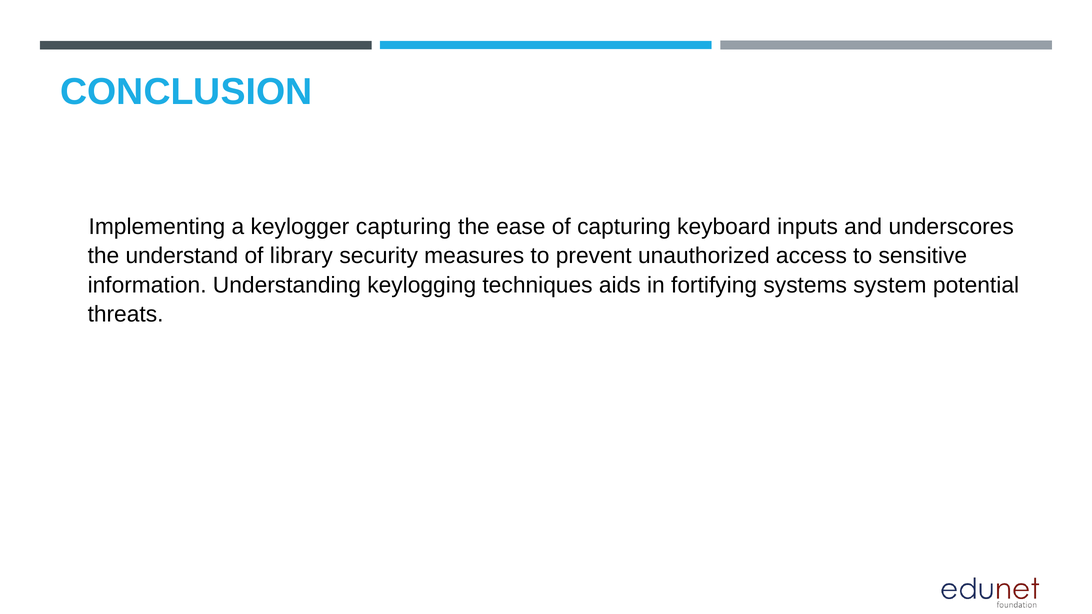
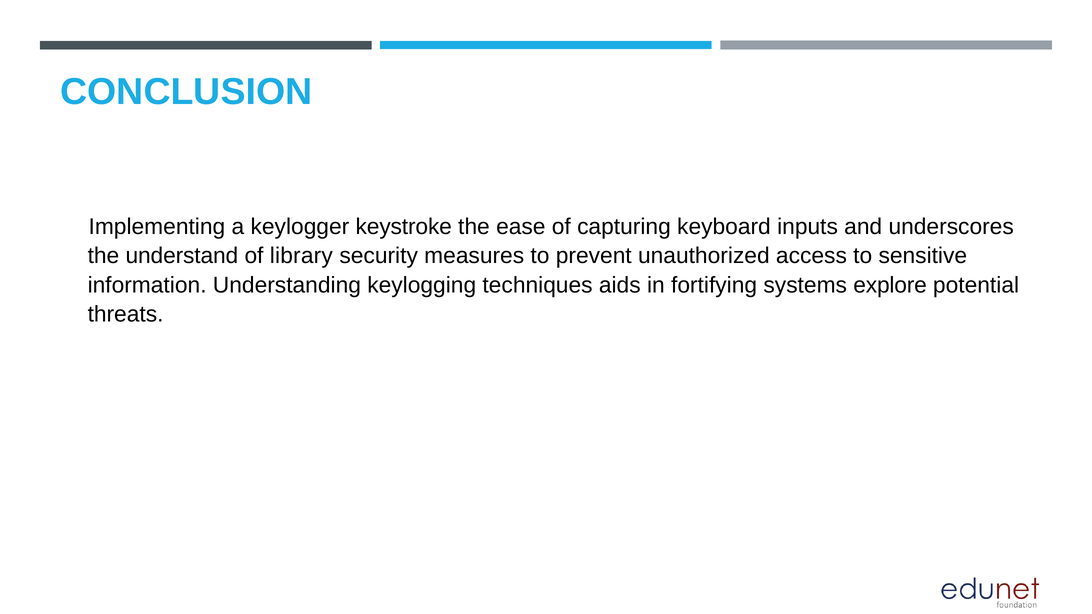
keylogger capturing: capturing -> keystroke (404, 227)
system: system -> explore (890, 285)
